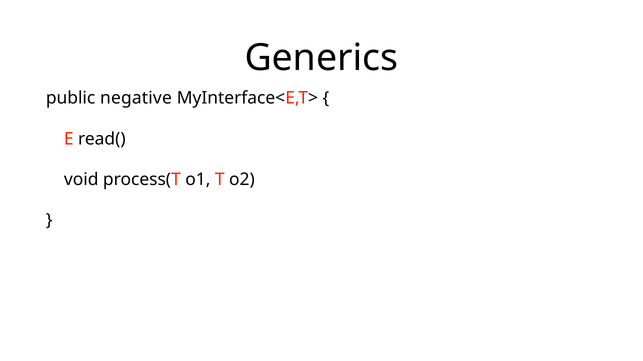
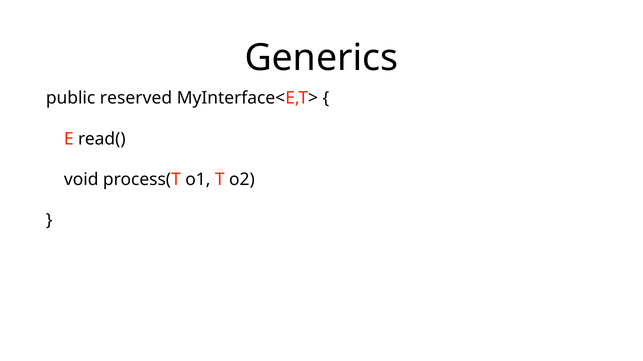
negative: negative -> reserved (136, 98)
